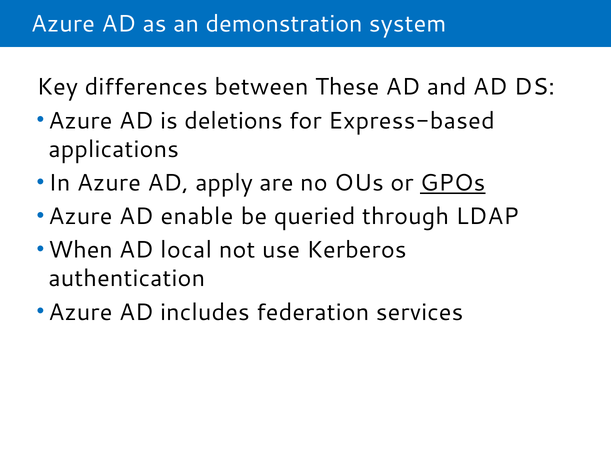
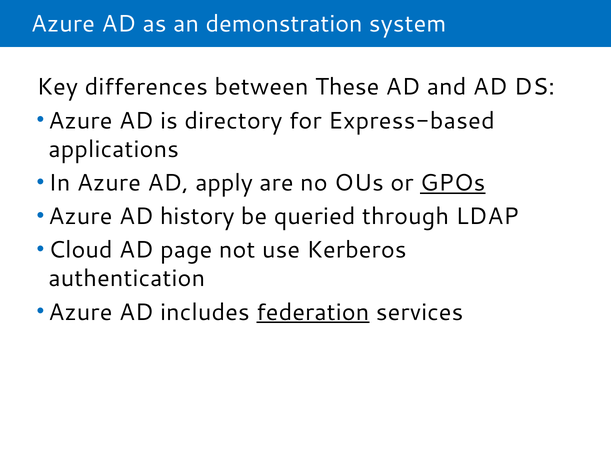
deletions: deletions -> directory (233, 121)
enable: enable -> history (197, 217)
When: When -> Cloud (80, 250)
local: local -> page (186, 250)
federation underline: none -> present (313, 312)
